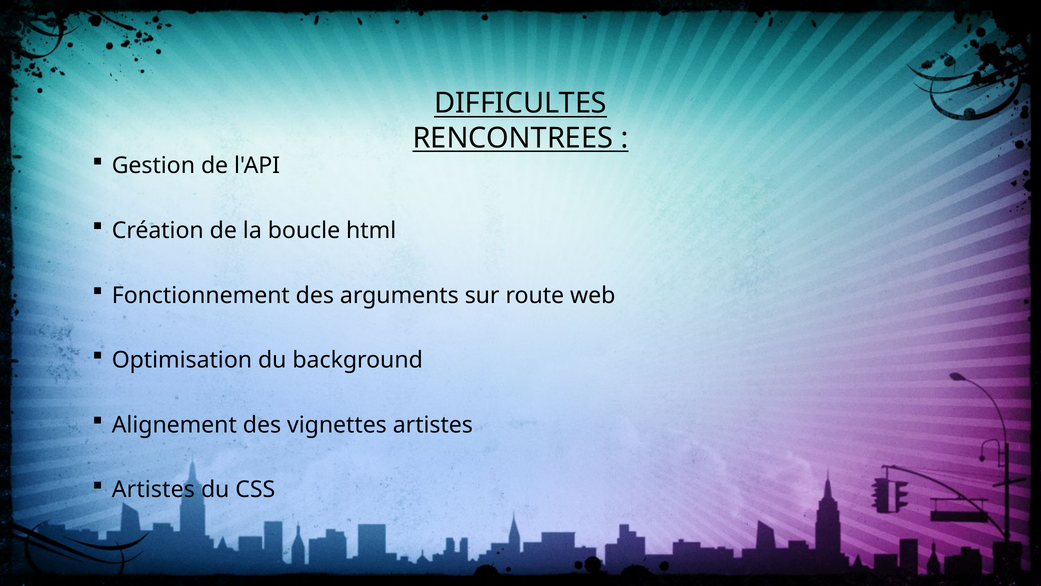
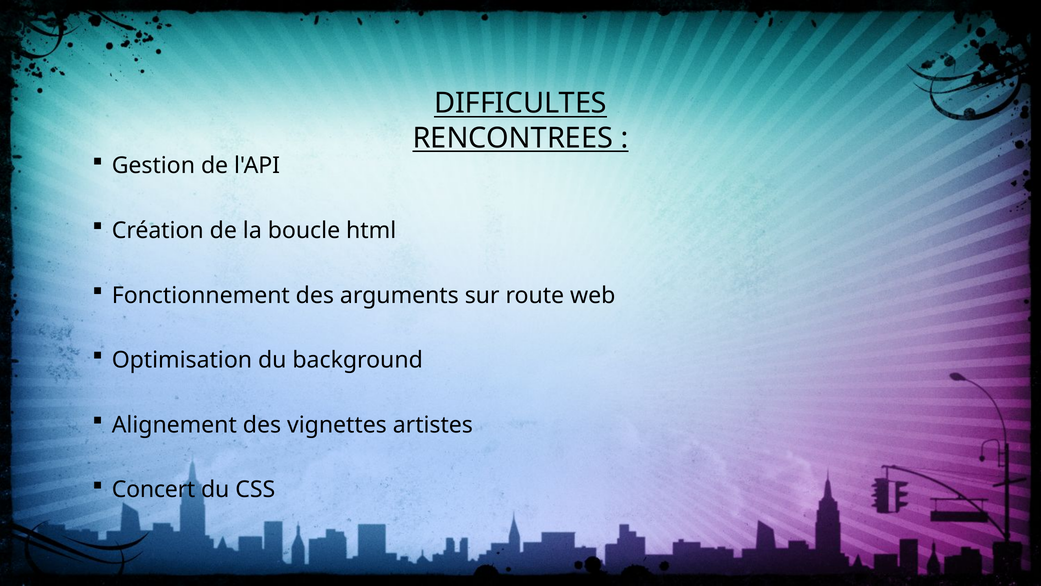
Artistes: Artistes -> Concert (154, 489)
